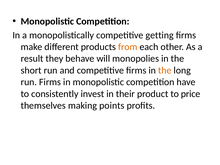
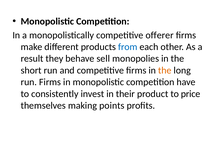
getting: getting -> offerer (160, 35)
from colour: orange -> blue (128, 47)
will: will -> sell (103, 59)
